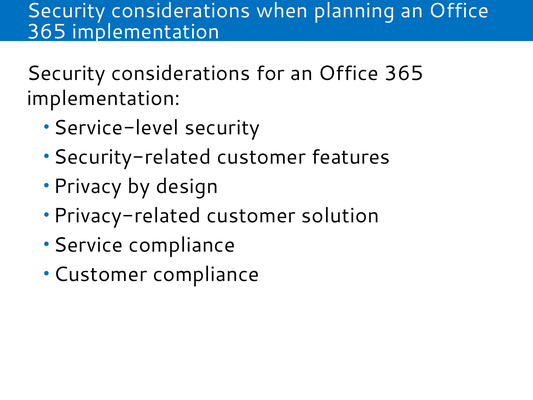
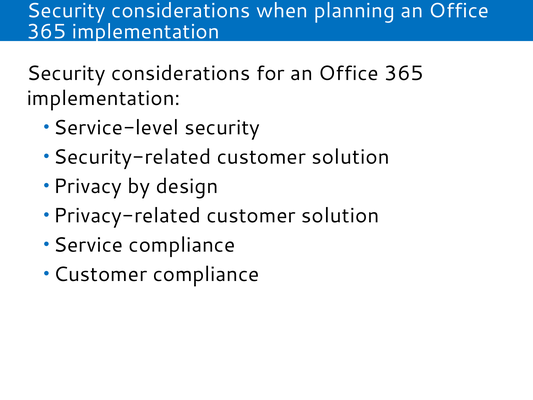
Security-related customer features: features -> solution (351, 157)
